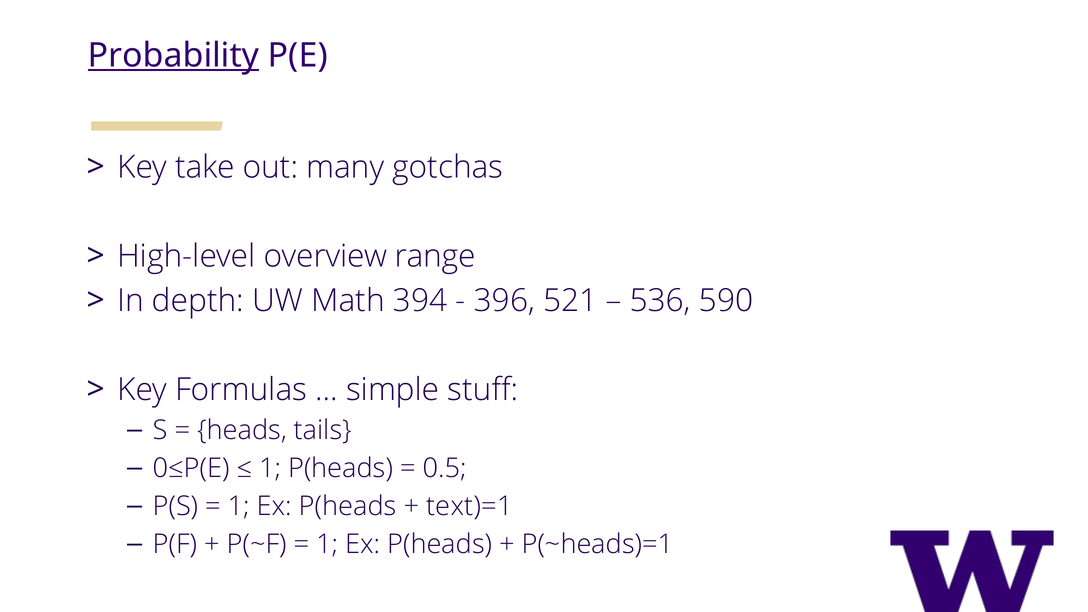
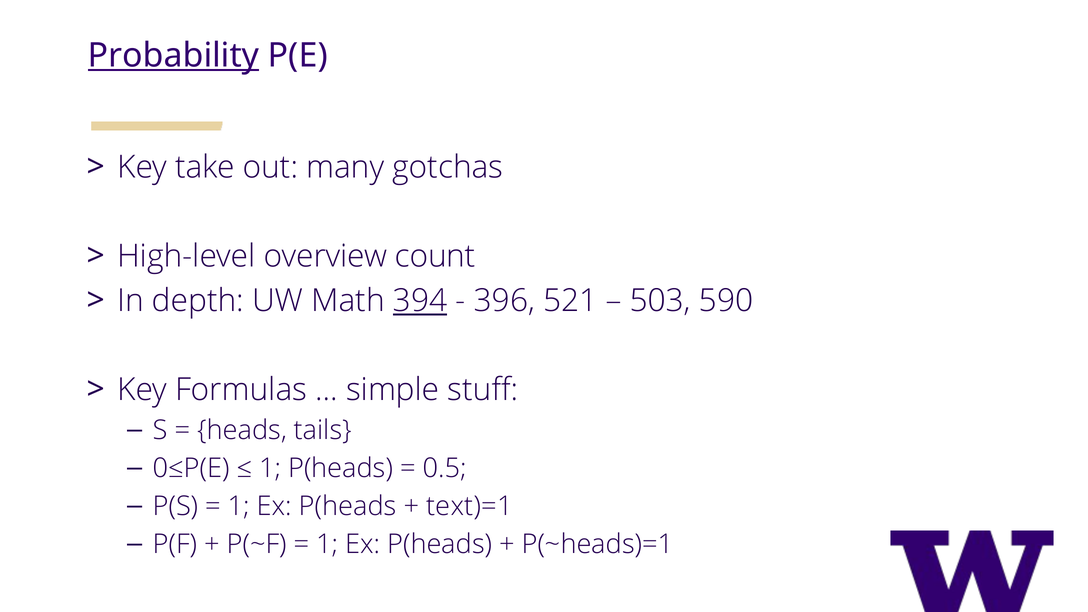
range: range -> count (435, 256)
394 underline: none -> present (420, 301)
536: 536 -> 503 (660, 301)
